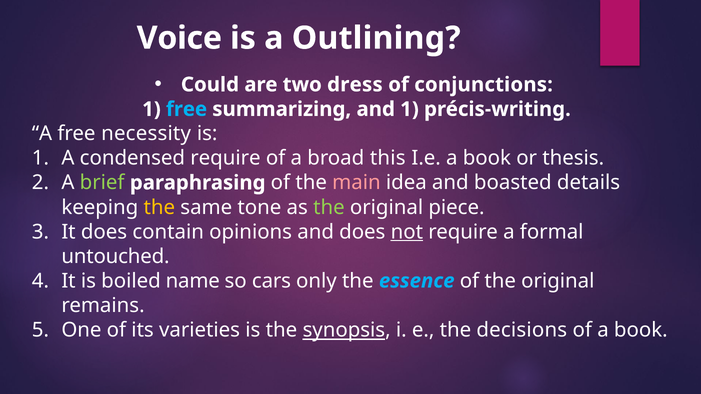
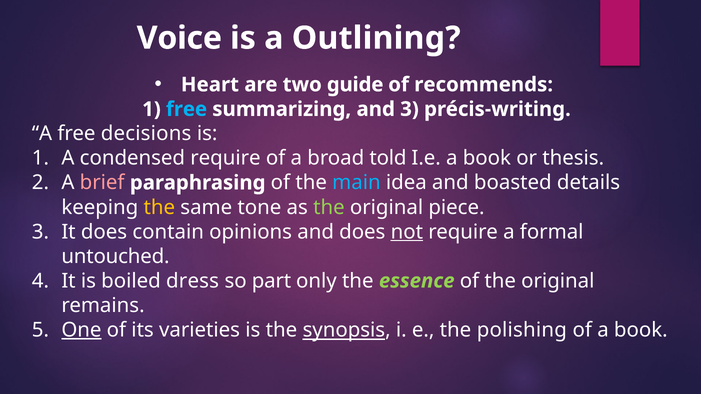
Could: Could -> Heart (210, 85)
dress: dress -> guide (355, 85)
conjunctions: conjunctions -> recommends (484, 85)
and 1: 1 -> 3 (409, 109)
necessity: necessity -> decisions (146, 134)
this: this -> told (388, 158)
brief colour: light green -> pink (102, 183)
main colour: pink -> light blue (356, 183)
name: name -> dress (193, 281)
cars: cars -> part (272, 281)
essence colour: light blue -> light green (417, 281)
One underline: none -> present (81, 330)
decisions: decisions -> polishing (522, 330)
